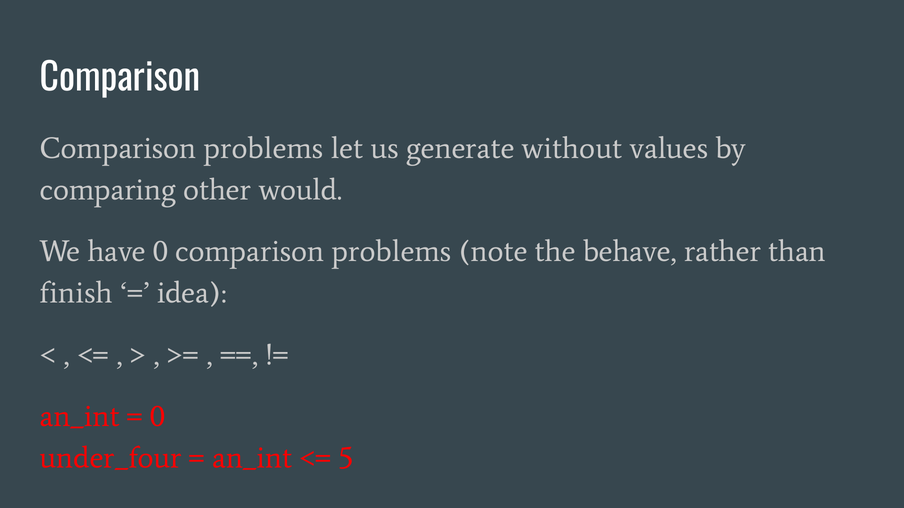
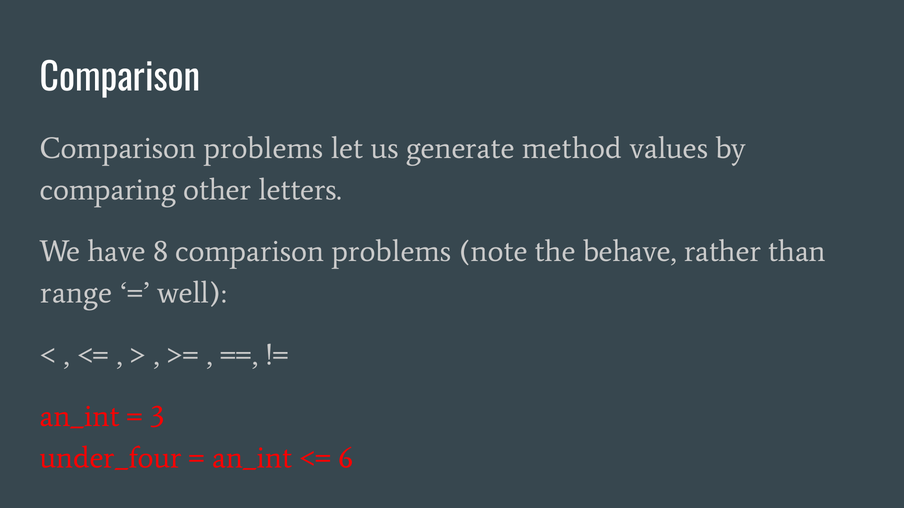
without: without -> method (572, 149)
would: would -> letters (300, 190)
have 0: 0 -> 8 (161, 252)
finish: finish -> range (76, 293)
idea: idea -> well (192, 293)
0: 0 -> 3 (157, 417)
5: 5 -> 6 (346, 458)
